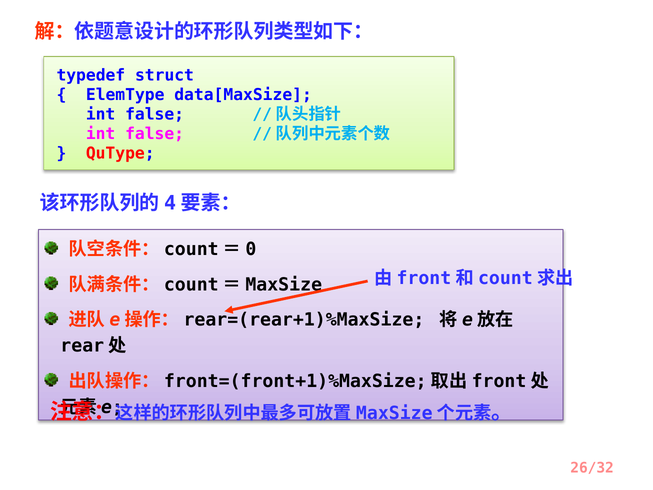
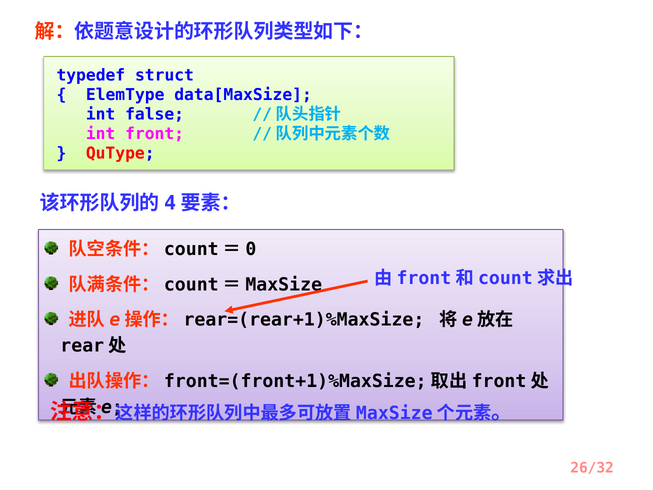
false: false -> front (155, 134)
